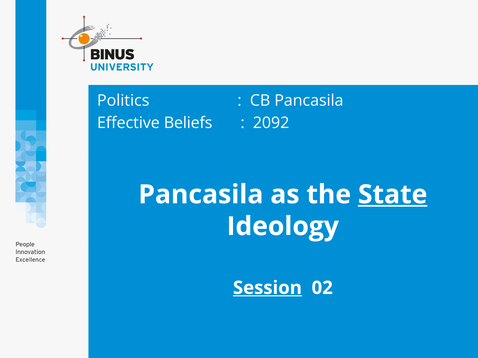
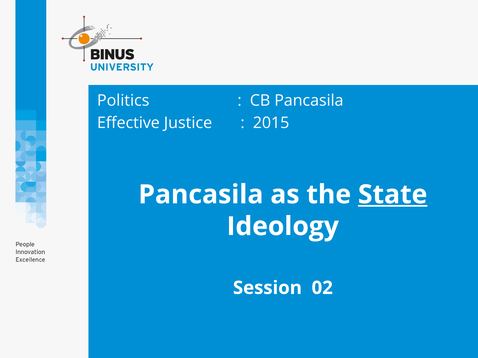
Beliefs: Beliefs -> Justice (188, 123)
2092: 2092 -> 2015 (271, 123)
Session underline: present -> none (267, 288)
